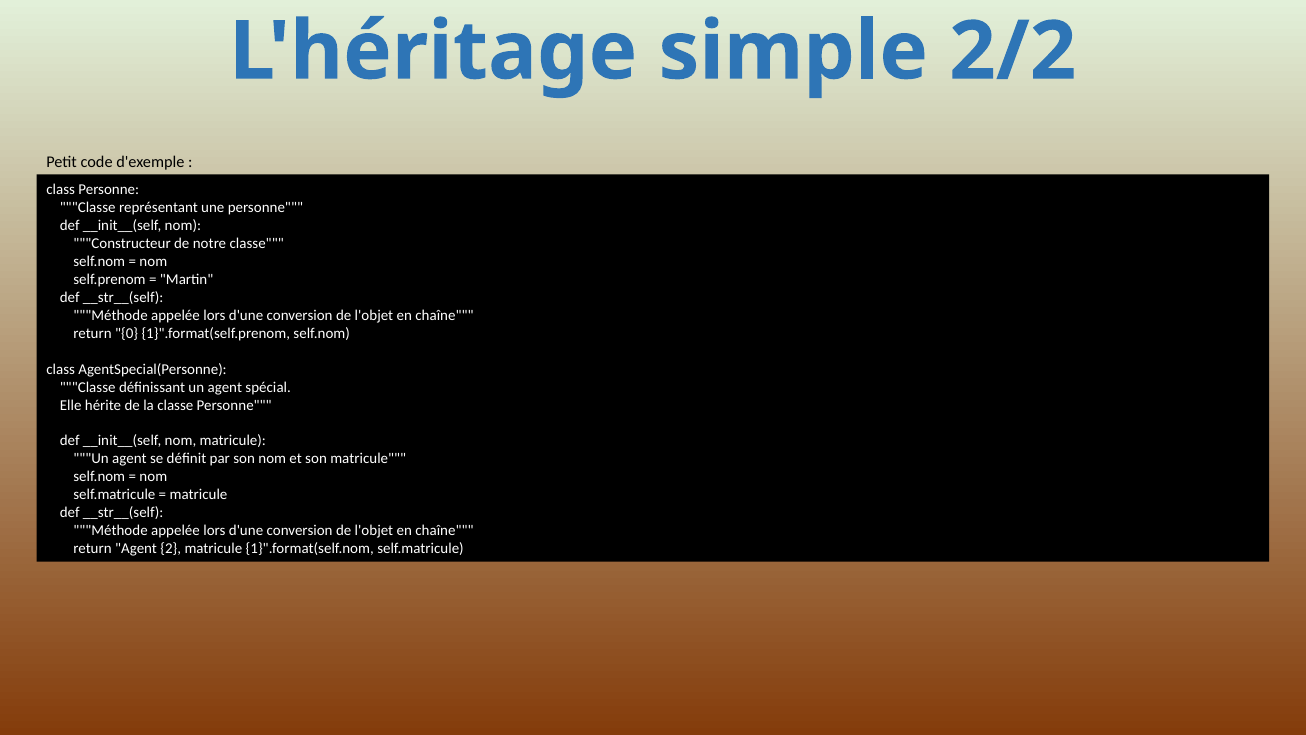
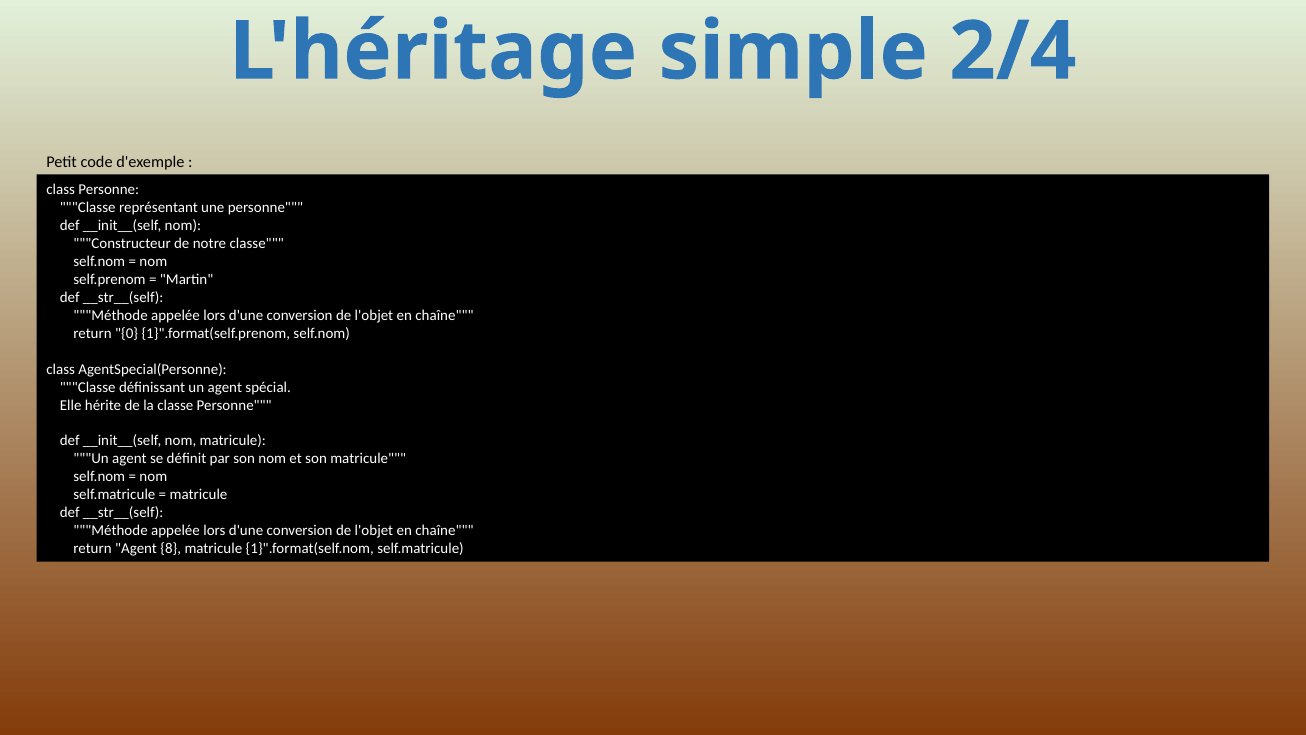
2/2: 2/2 -> 2/4 (1013, 52)
2: 2 -> 8 (171, 549)
